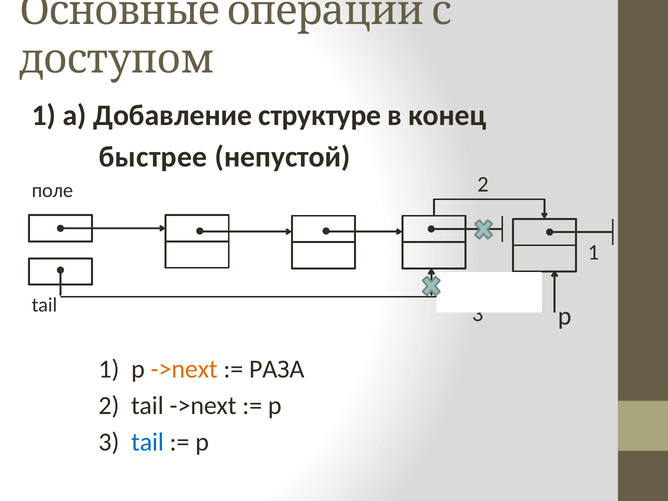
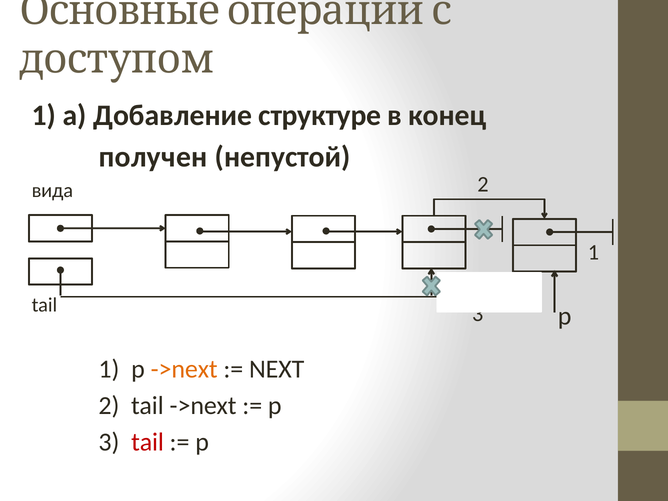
быстрее: быстрее -> получен (153, 157)
поле: поле -> вида (52, 191)
РАЗА: РАЗА -> NEXT (277, 369)
tail colour: blue -> red (148, 442)
